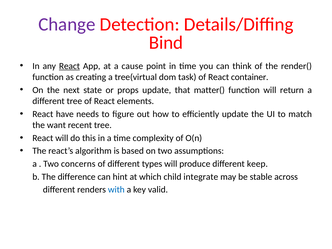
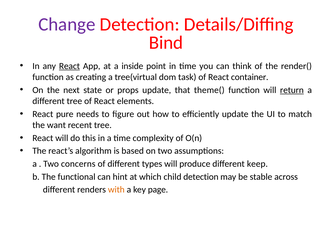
cause: cause -> inside (132, 66)
matter(: matter( -> theme( (209, 90)
return underline: none -> present (292, 90)
have: have -> pure (65, 114)
difference: difference -> functional (77, 177)
child integrate: integrate -> detection (201, 177)
with colour: blue -> orange (116, 190)
valid: valid -> page (158, 190)
